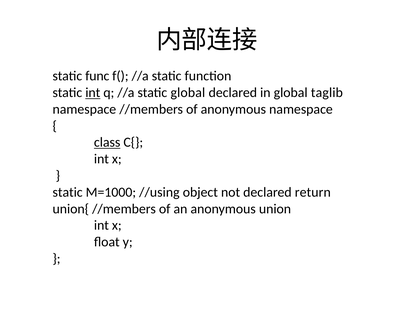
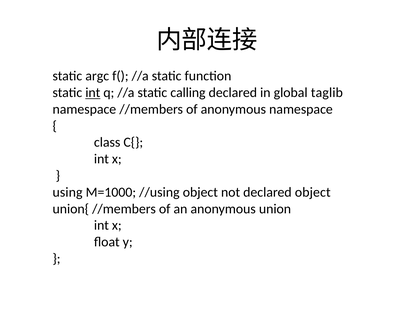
func: func -> argc (97, 76)
static global: global -> calling (188, 93)
class underline: present -> none (107, 142)
static: static -> using (68, 192)
declared return: return -> object (313, 192)
